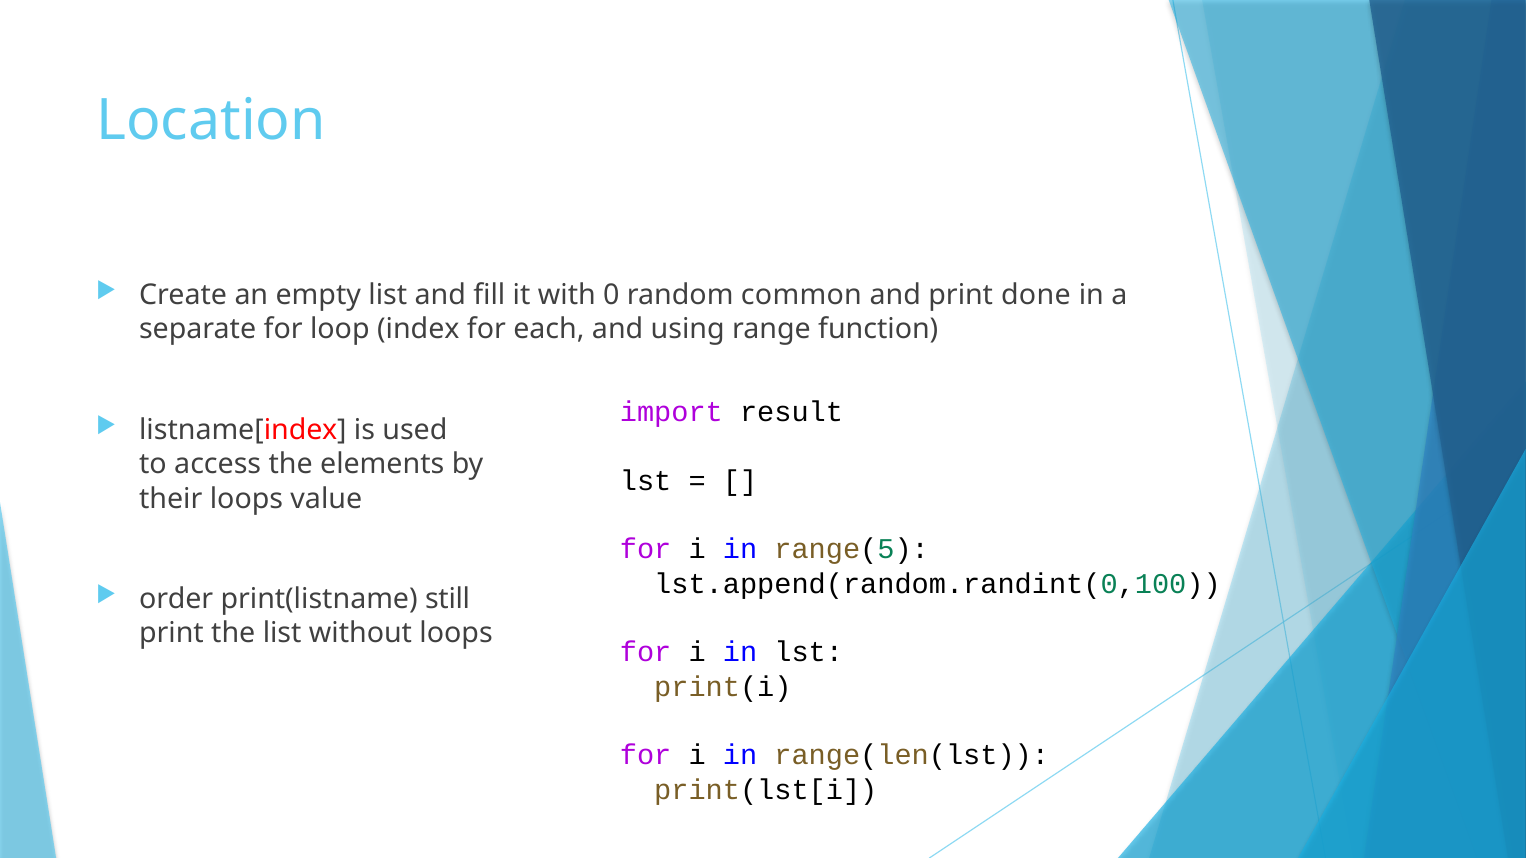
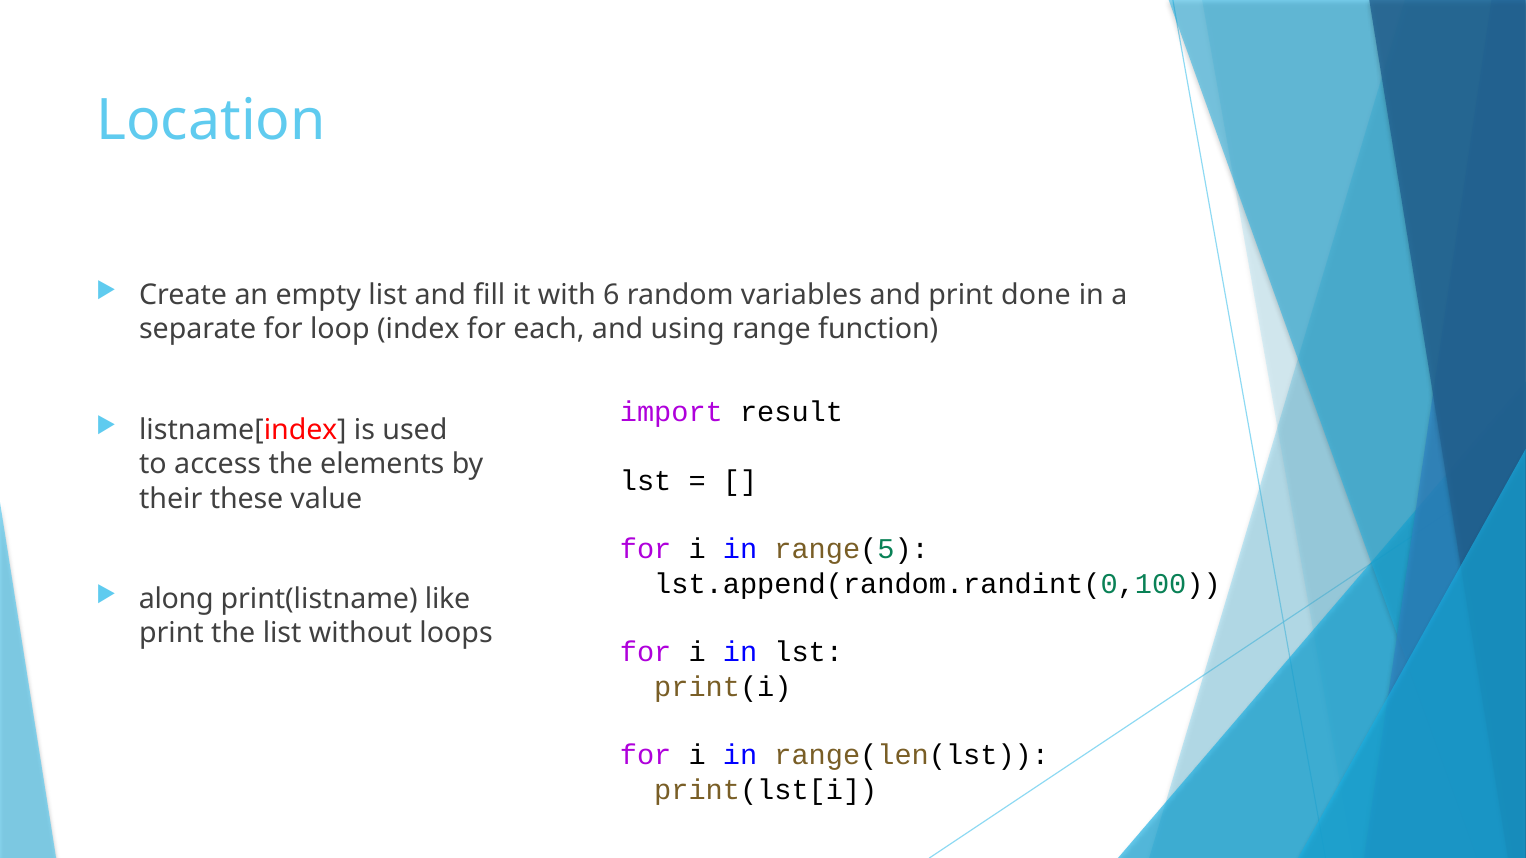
0: 0 -> 6 (611, 295)
common: common -> variables (802, 295)
their loops: loops -> these (247, 499)
order: order -> along (176, 599)
still: still -> like (448, 599)
